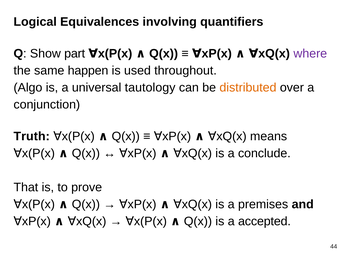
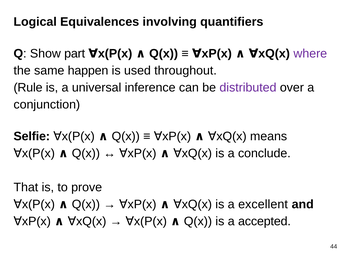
Algo: Algo -> Rule (28, 88)
tautology: tautology -> inference (150, 88)
distributed colour: orange -> purple (248, 88)
Truth: Truth -> Selfie (32, 137)
premises: premises -> excellent (263, 205)
